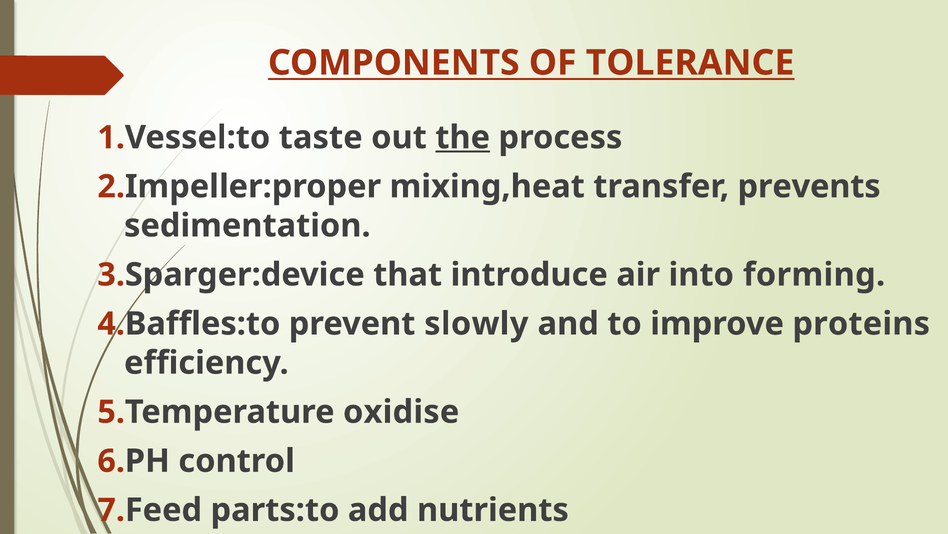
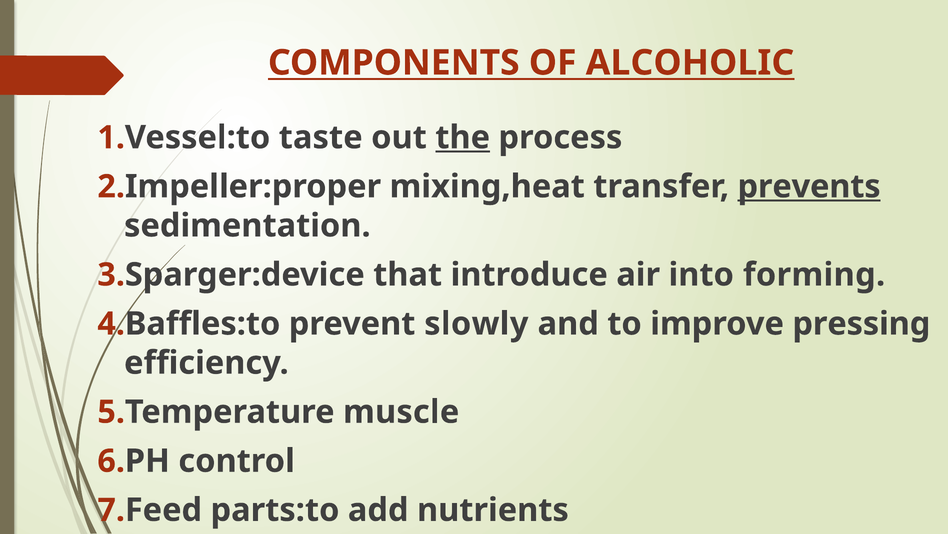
TOLERANCE: TOLERANCE -> ALCOHOLIC (690, 63)
prevents underline: none -> present (809, 186)
proteins: proteins -> pressing (861, 323)
oxidise: oxidise -> muscle (401, 411)
